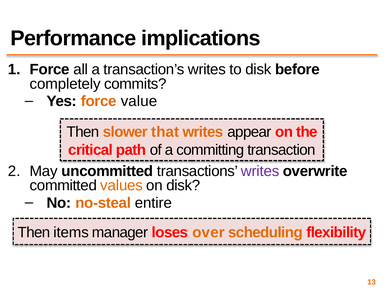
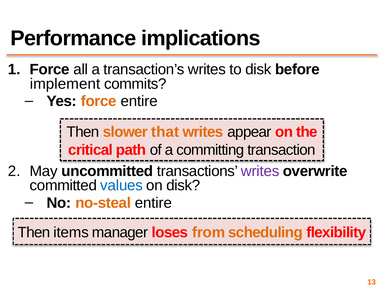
completely: completely -> implement (65, 84)
force value: value -> entire (139, 101)
values colour: orange -> blue (122, 186)
over: over -> from (209, 233)
